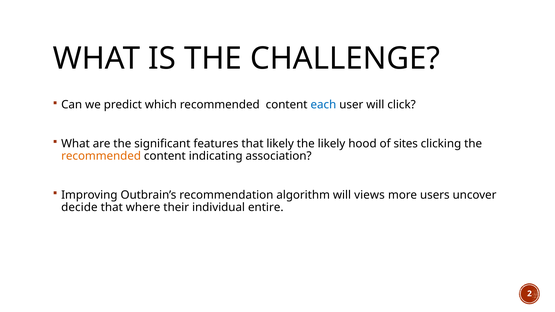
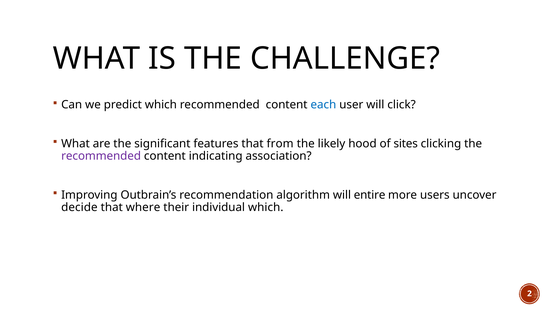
that likely: likely -> from (280, 144)
recommended colour: orange -> purple (101, 156)
views: views -> entire (370, 195)
individual entire: entire -> which (266, 207)
